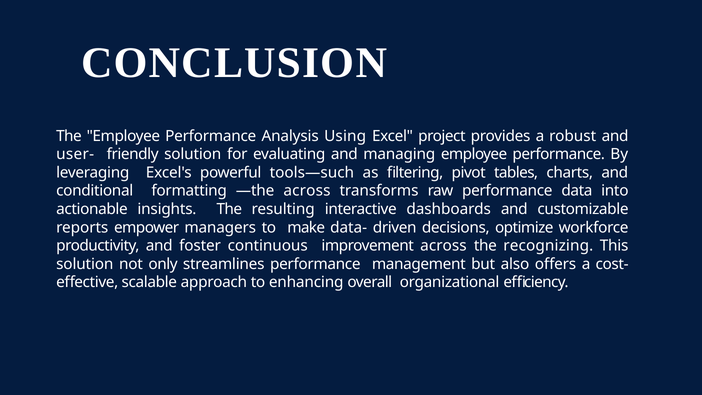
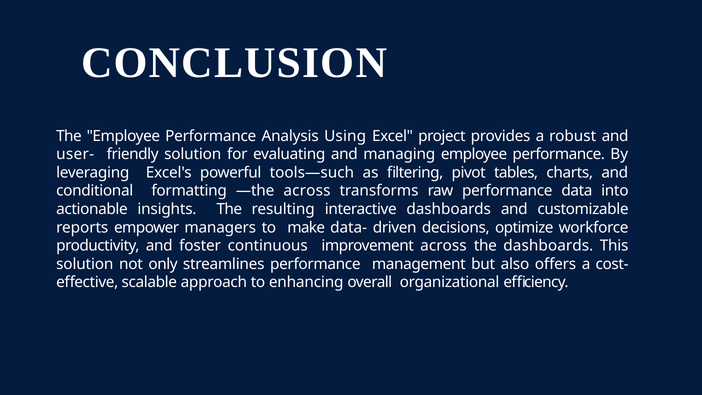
the recognizing: recognizing -> dashboards (548, 246)
